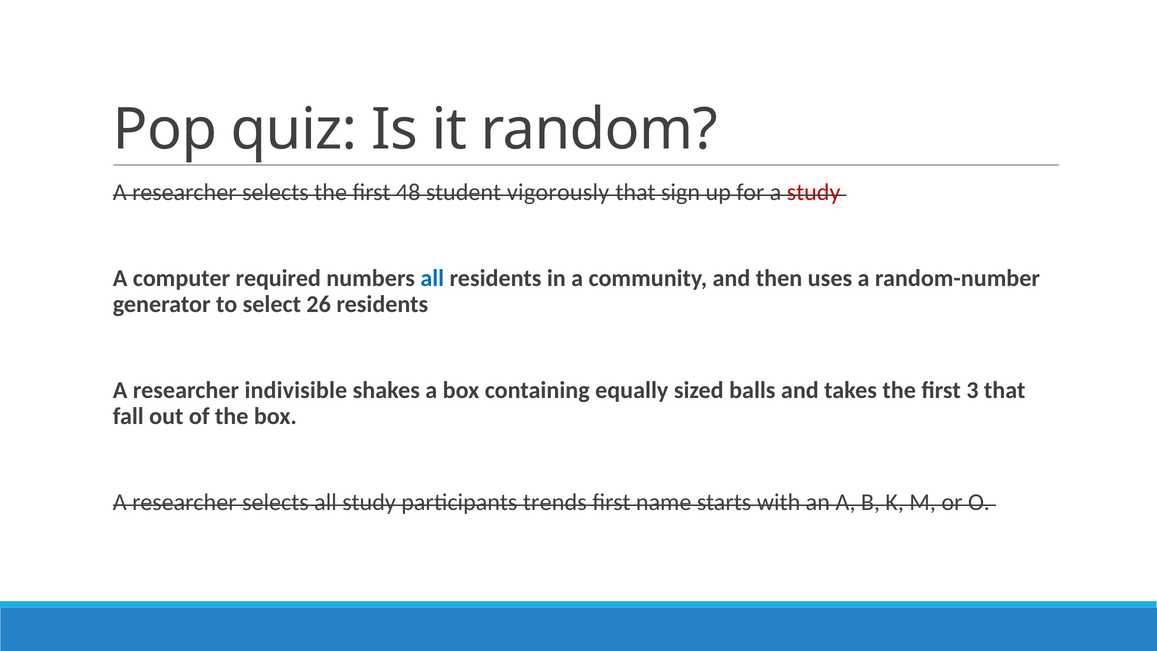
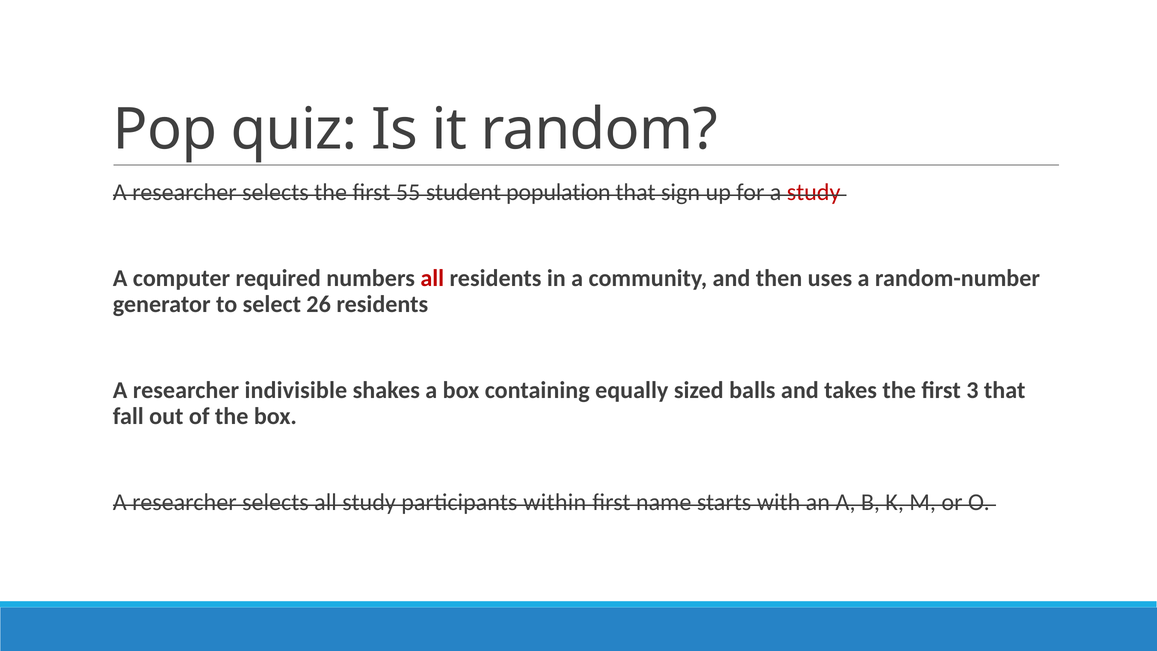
48: 48 -> 55 (408, 192)
vigorously: vigorously -> population (558, 192)
all colour: blue -> red (432, 278)
trends: trends -> within (555, 502)
